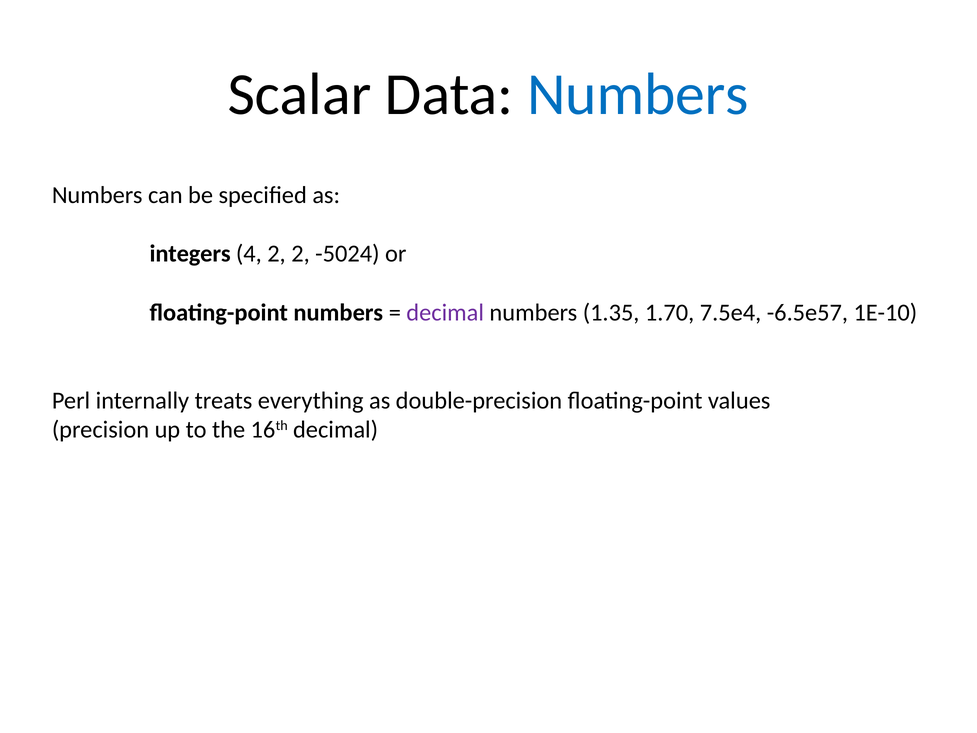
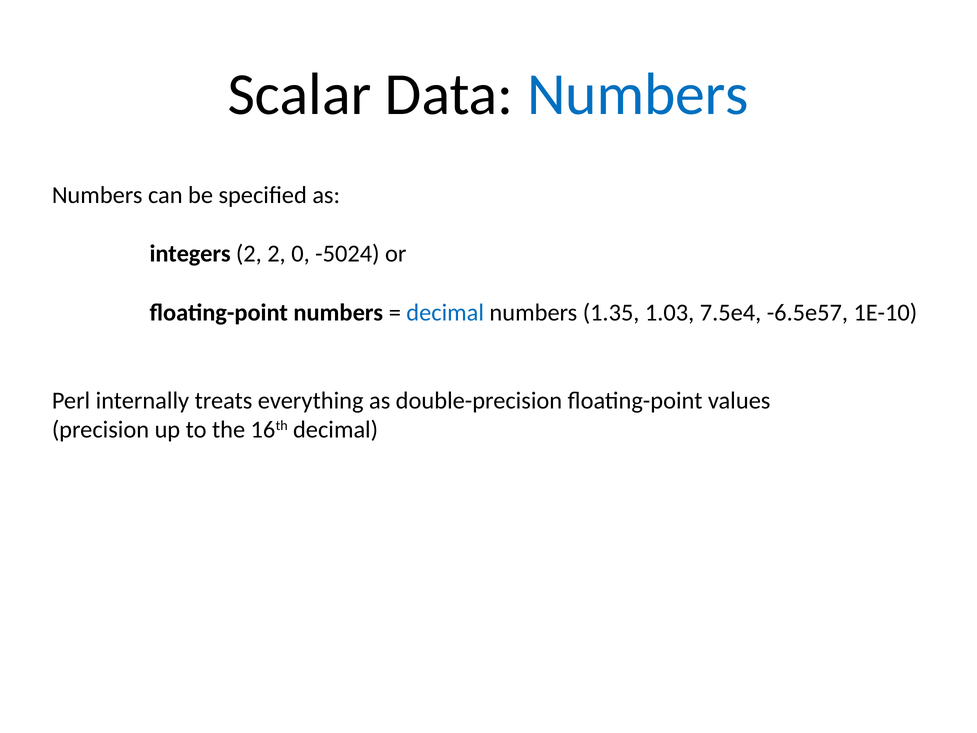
integers 4: 4 -> 2 (249, 254)
2 2: 2 -> 0 (301, 254)
decimal colour: purple -> blue (445, 312)
1.70: 1.70 -> 1.03 (670, 312)
